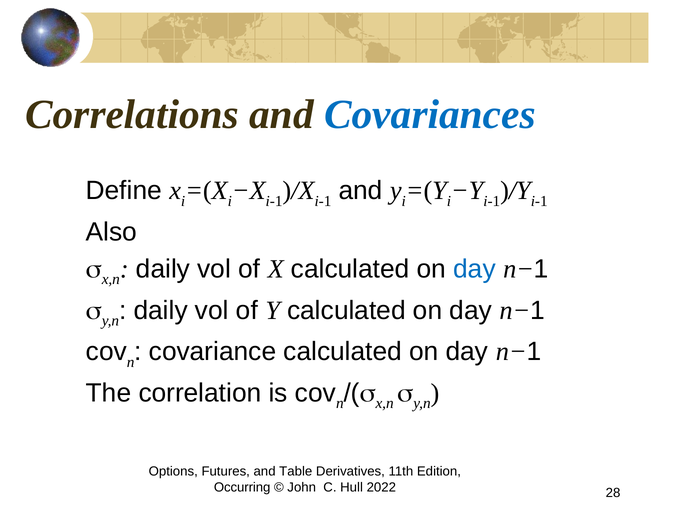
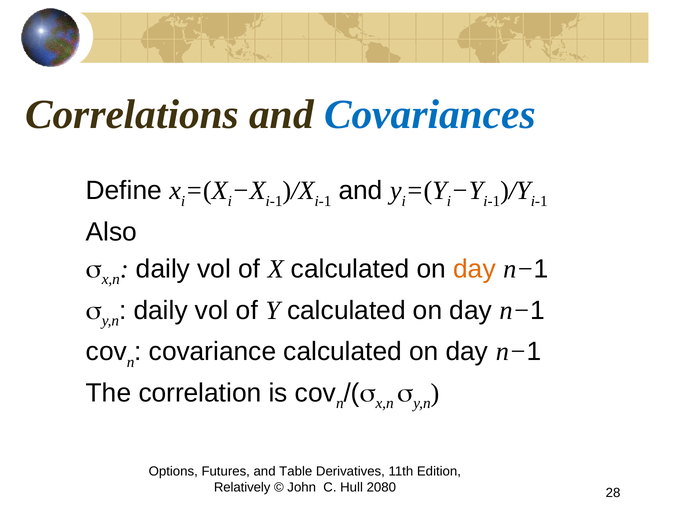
day colour: blue -> orange (474, 269)
Occurring: Occurring -> Relatively (242, 487)
2022: 2022 -> 2080 (381, 487)
